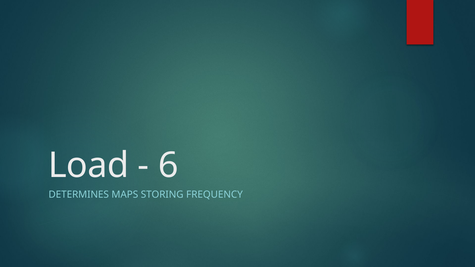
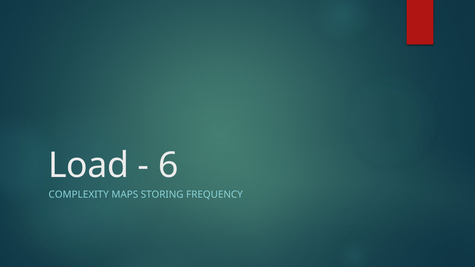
DETERMINES: DETERMINES -> COMPLEXITY (79, 195)
